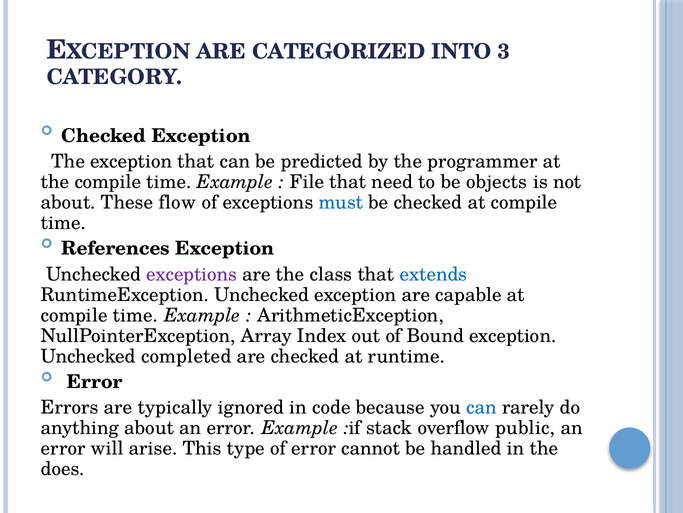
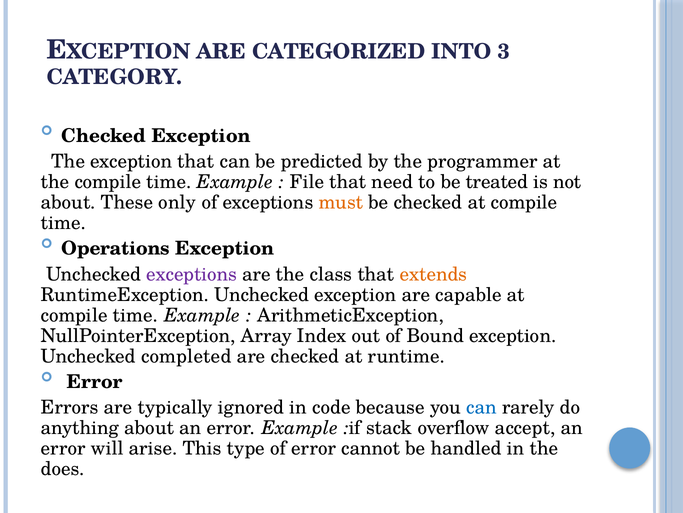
objects: objects -> treated (497, 182)
flow: flow -> only (177, 202)
must colour: blue -> orange (341, 202)
References: References -> Operations (116, 248)
extends colour: blue -> orange (433, 274)
public: public -> accept (525, 428)
